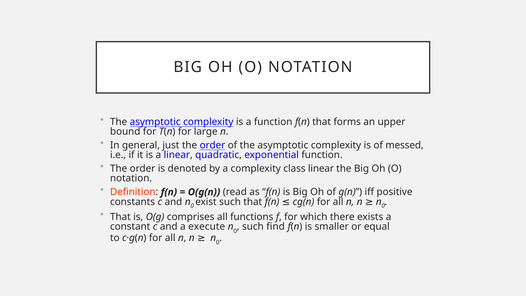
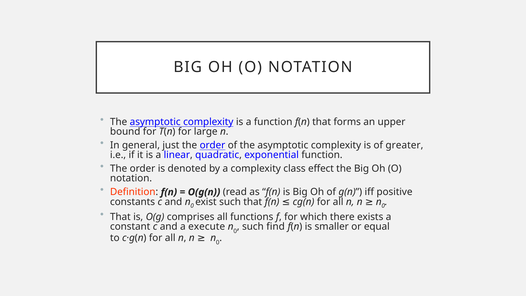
messed: messed -> greater (404, 145)
class linear: linear -> effect (321, 169)
